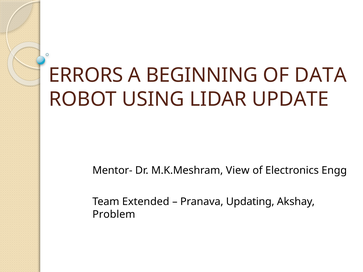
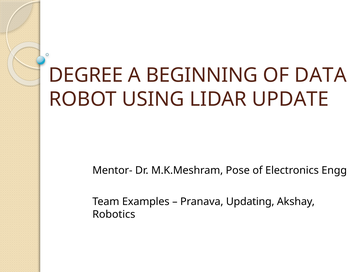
ERRORS: ERRORS -> DEGREE (86, 75)
View: View -> Pose (238, 170)
Extended: Extended -> Examples (146, 202)
Problem: Problem -> Robotics (114, 215)
